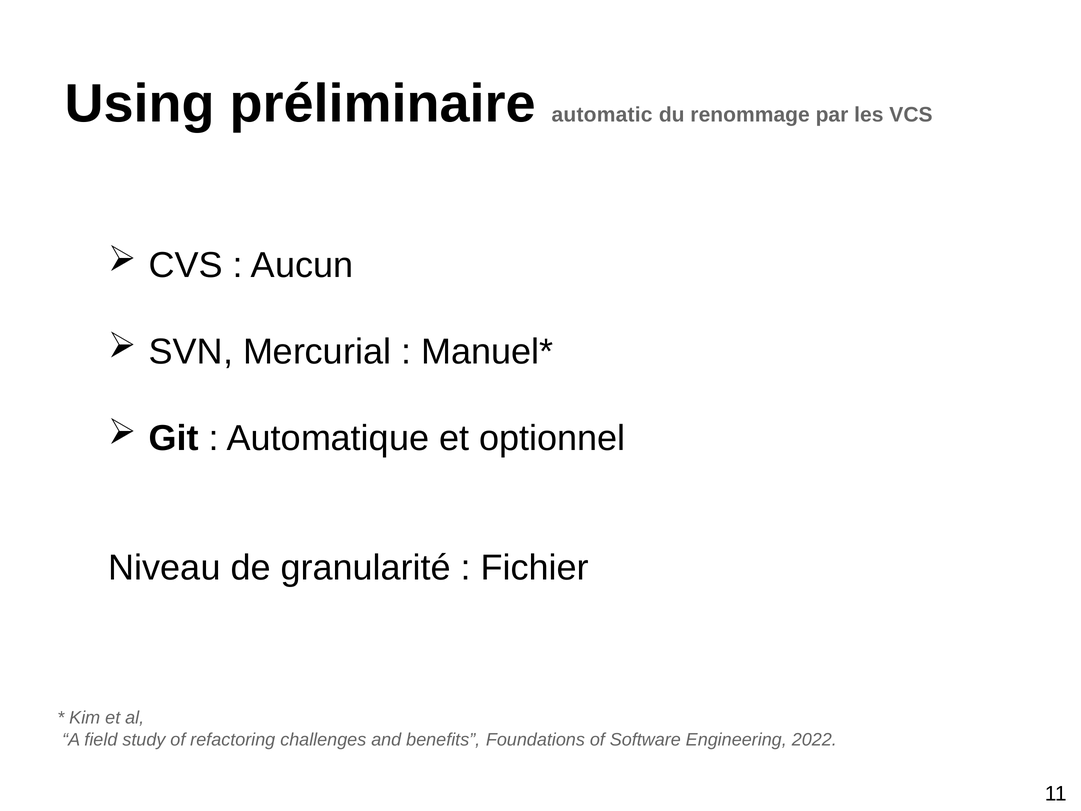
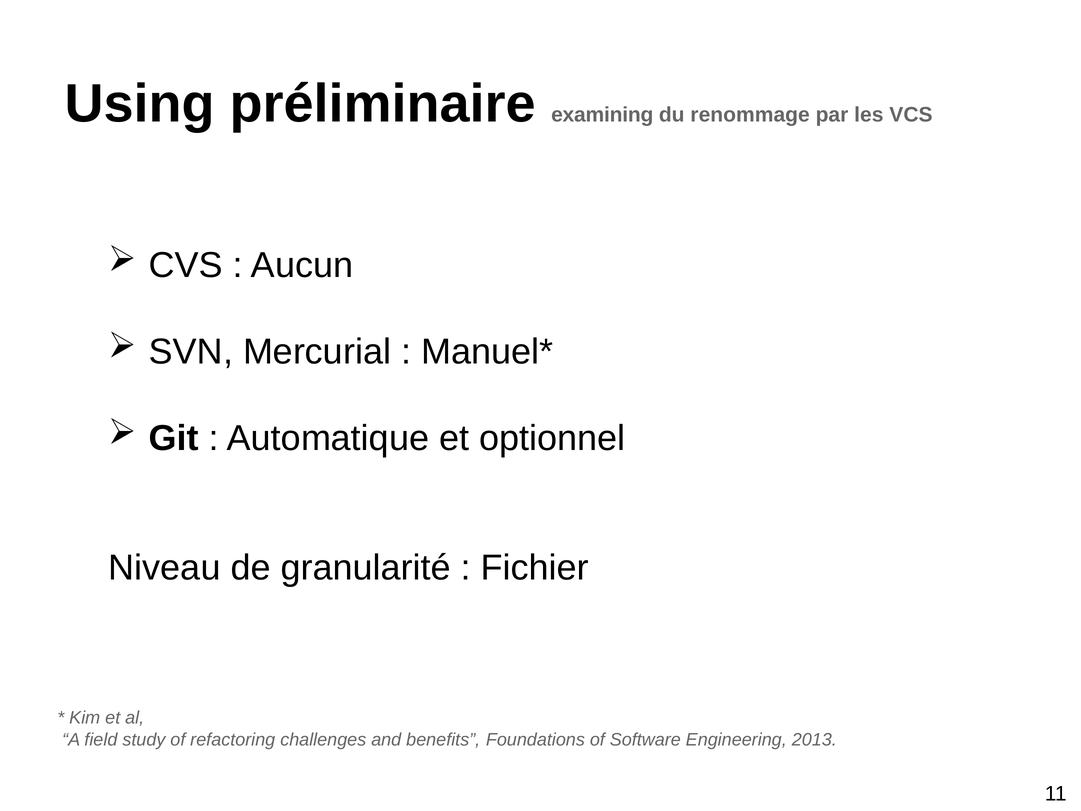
automatic: automatic -> examining (602, 115)
2022: 2022 -> 2013 (814, 739)
